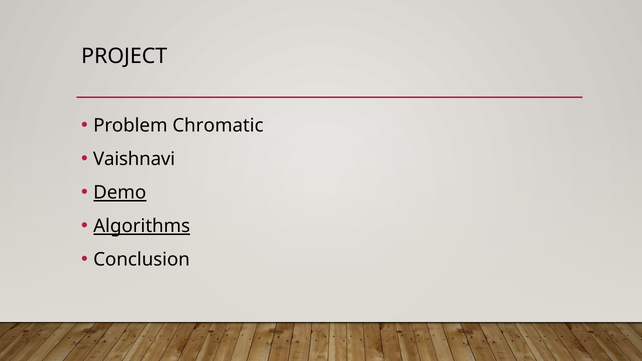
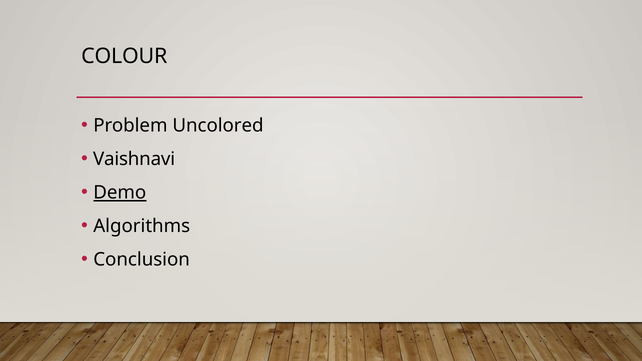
PROJECT: PROJECT -> COLOUR (124, 56)
Chromatic: Chromatic -> Uncolored (218, 126)
Algorithms underline: present -> none (142, 226)
